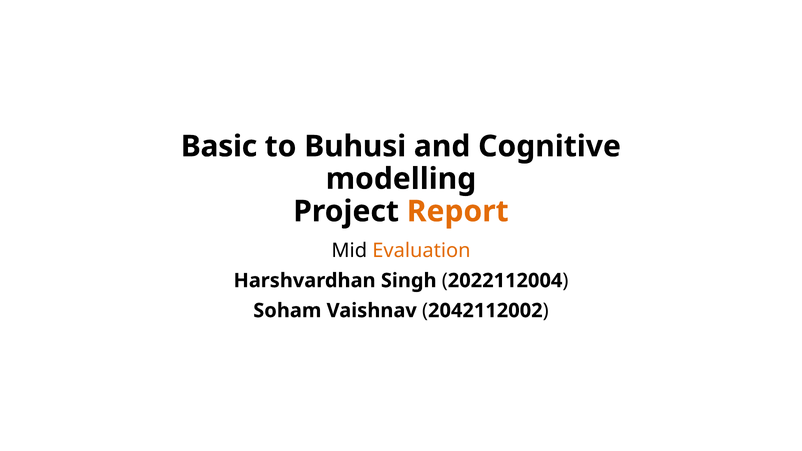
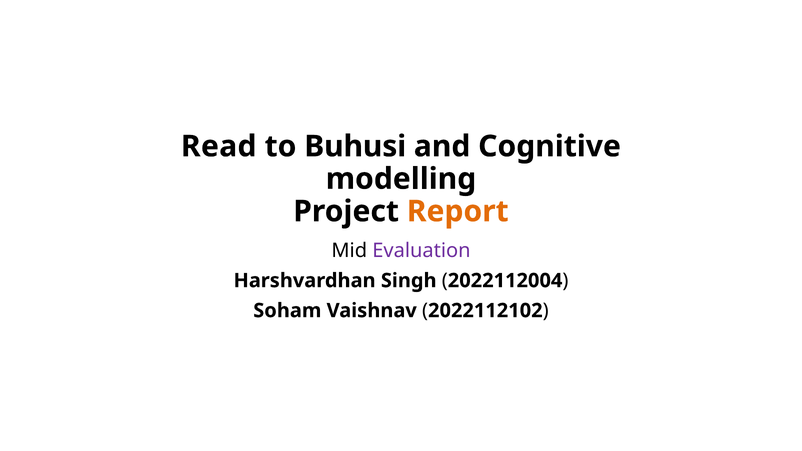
Basic: Basic -> Read (219, 146)
Evaluation colour: orange -> purple (421, 251)
2042112002: 2042112002 -> 2022112102 (485, 311)
